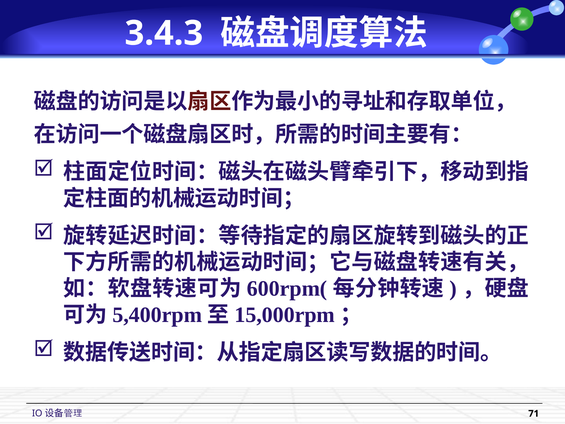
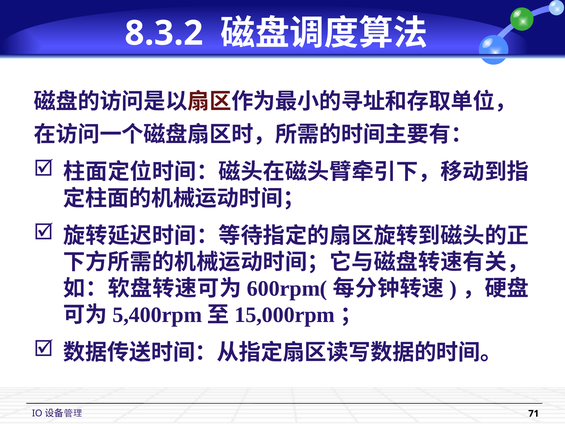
3.4.3: 3.4.3 -> 8.3.2 (164, 33)
